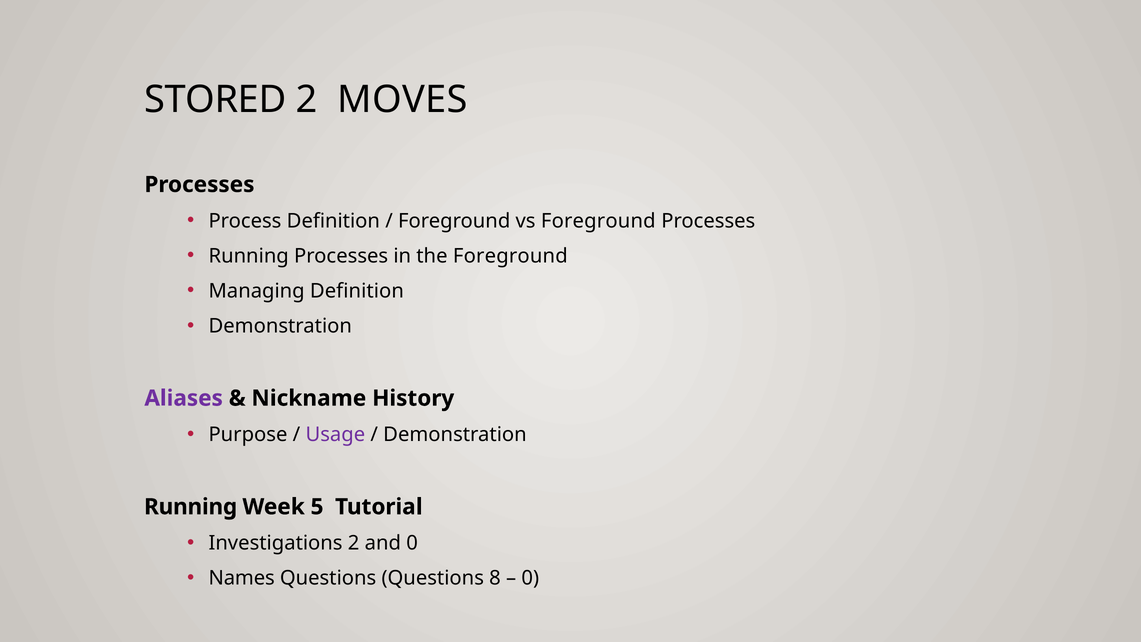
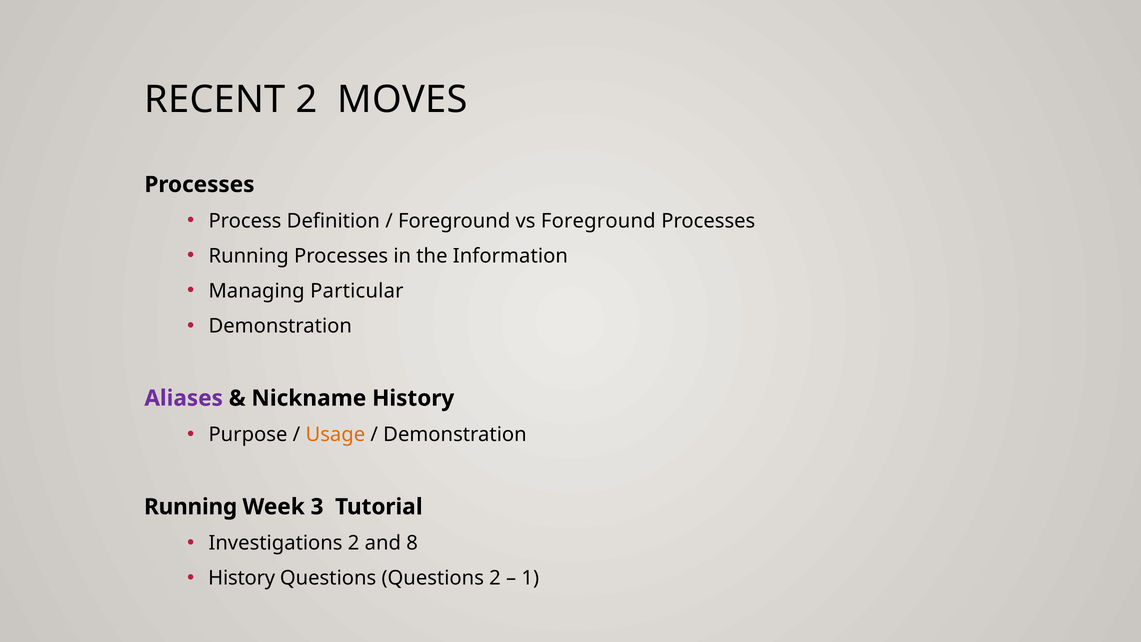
STORED: STORED -> RECENT (215, 100)
the Foreground: Foreground -> Information (510, 256)
Managing Definition: Definition -> Particular (357, 291)
Usage colour: purple -> orange (335, 434)
5: 5 -> 3 (317, 507)
and 0: 0 -> 8 (412, 543)
Names: Names -> History (242, 578)
Questions 8: 8 -> 2 (495, 578)
0: 0 -> 1 (530, 578)
